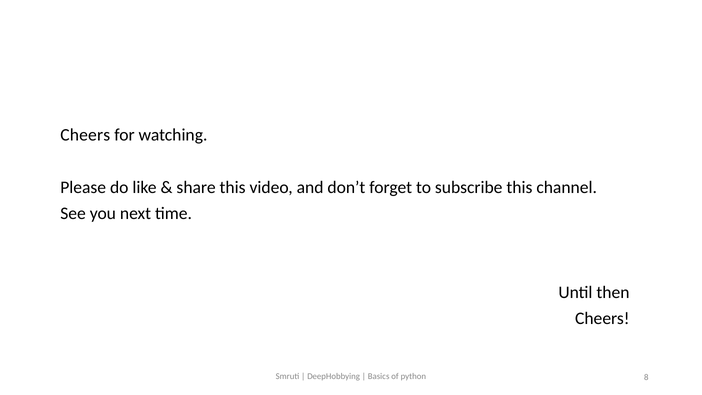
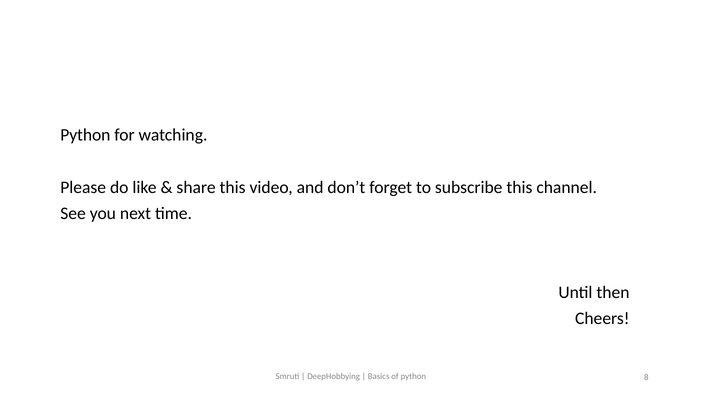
Cheers: Cheers -> Python (85, 135)
